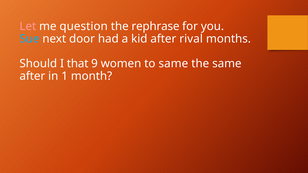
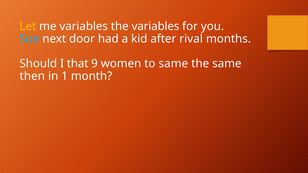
Let colour: pink -> yellow (28, 26)
me question: question -> variables (84, 26)
the rephrase: rephrase -> variables (155, 26)
after: after -> then (32, 76)
